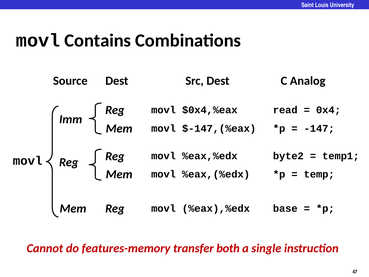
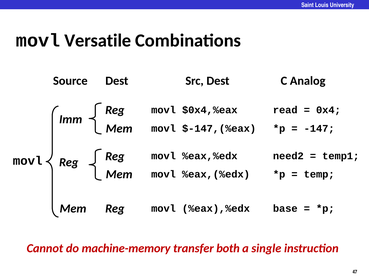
Contains: Contains -> Versatile (98, 41)
byte2: byte2 -> need2 (288, 156)
features-memory: features-memory -> machine-memory (126, 248)
